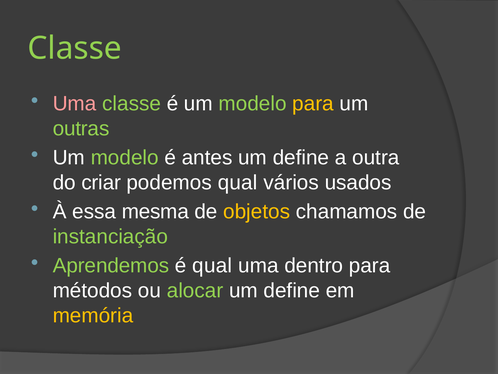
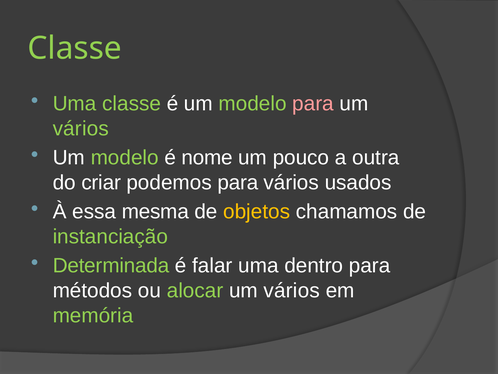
Uma colour: pink -> light green (75, 103)
para colour: yellow -> pink (313, 103)
outras: outras -> vários (81, 128)
antes: antes -> nome (207, 157)
define: define -> pouco (301, 157)
podemos qual: qual -> para (238, 182)
Aprendemos: Aprendemos -> Determinada (111, 265)
é qual: qual -> falar (212, 265)
alocar um define: define -> vários (292, 290)
memória colour: yellow -> light green (93, 315)
